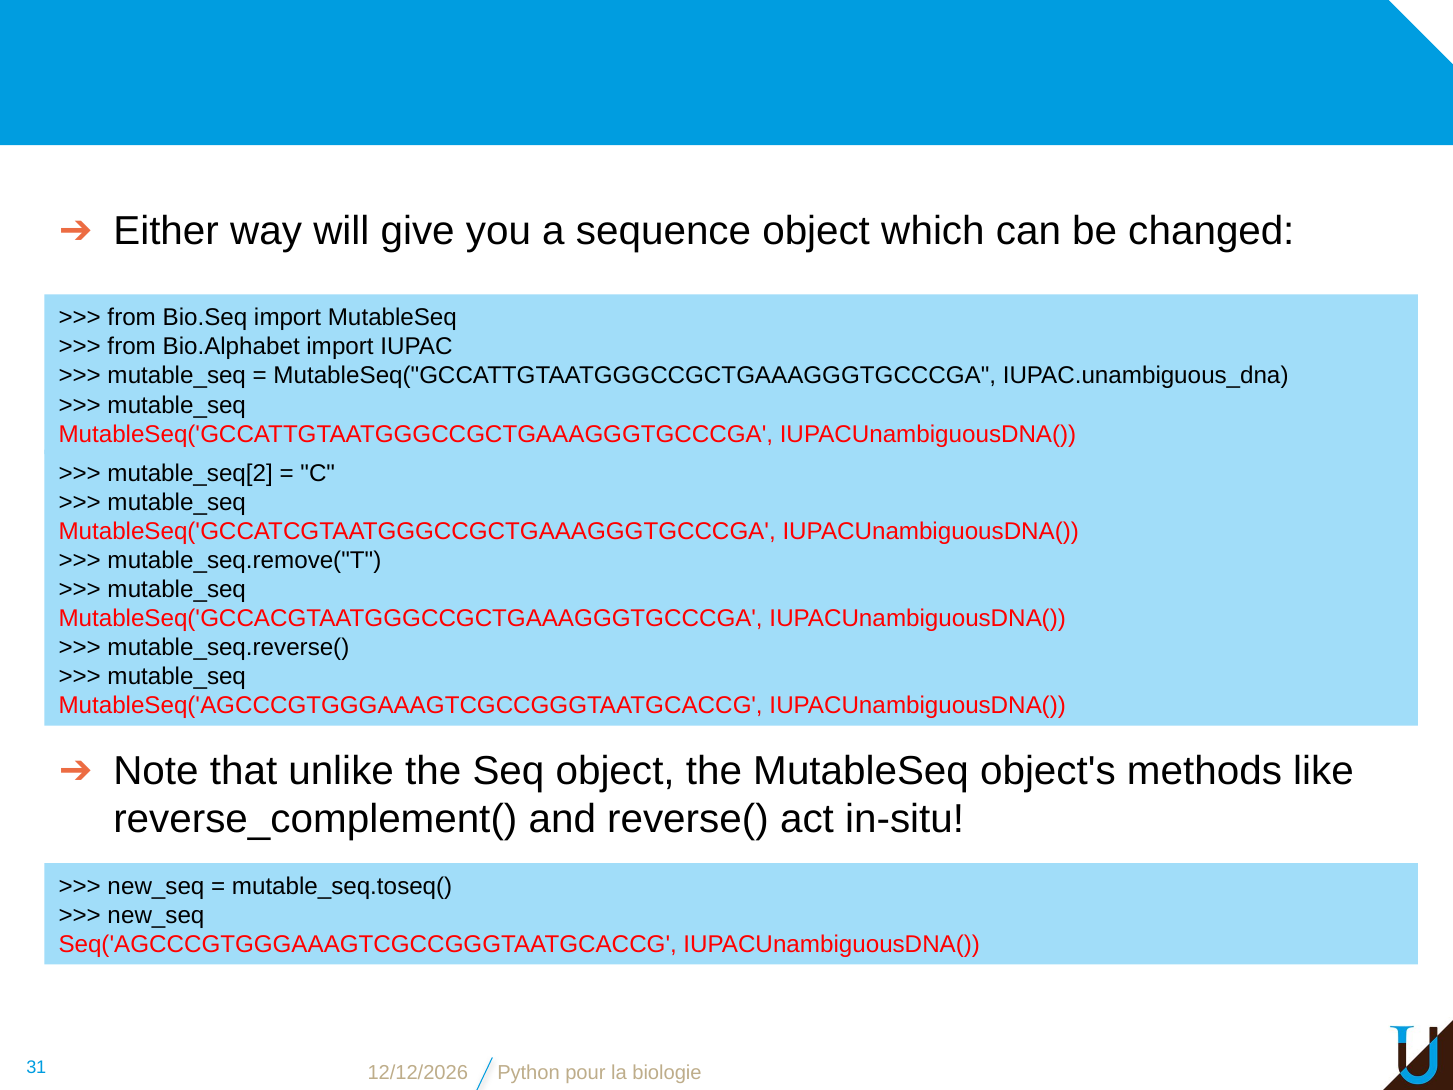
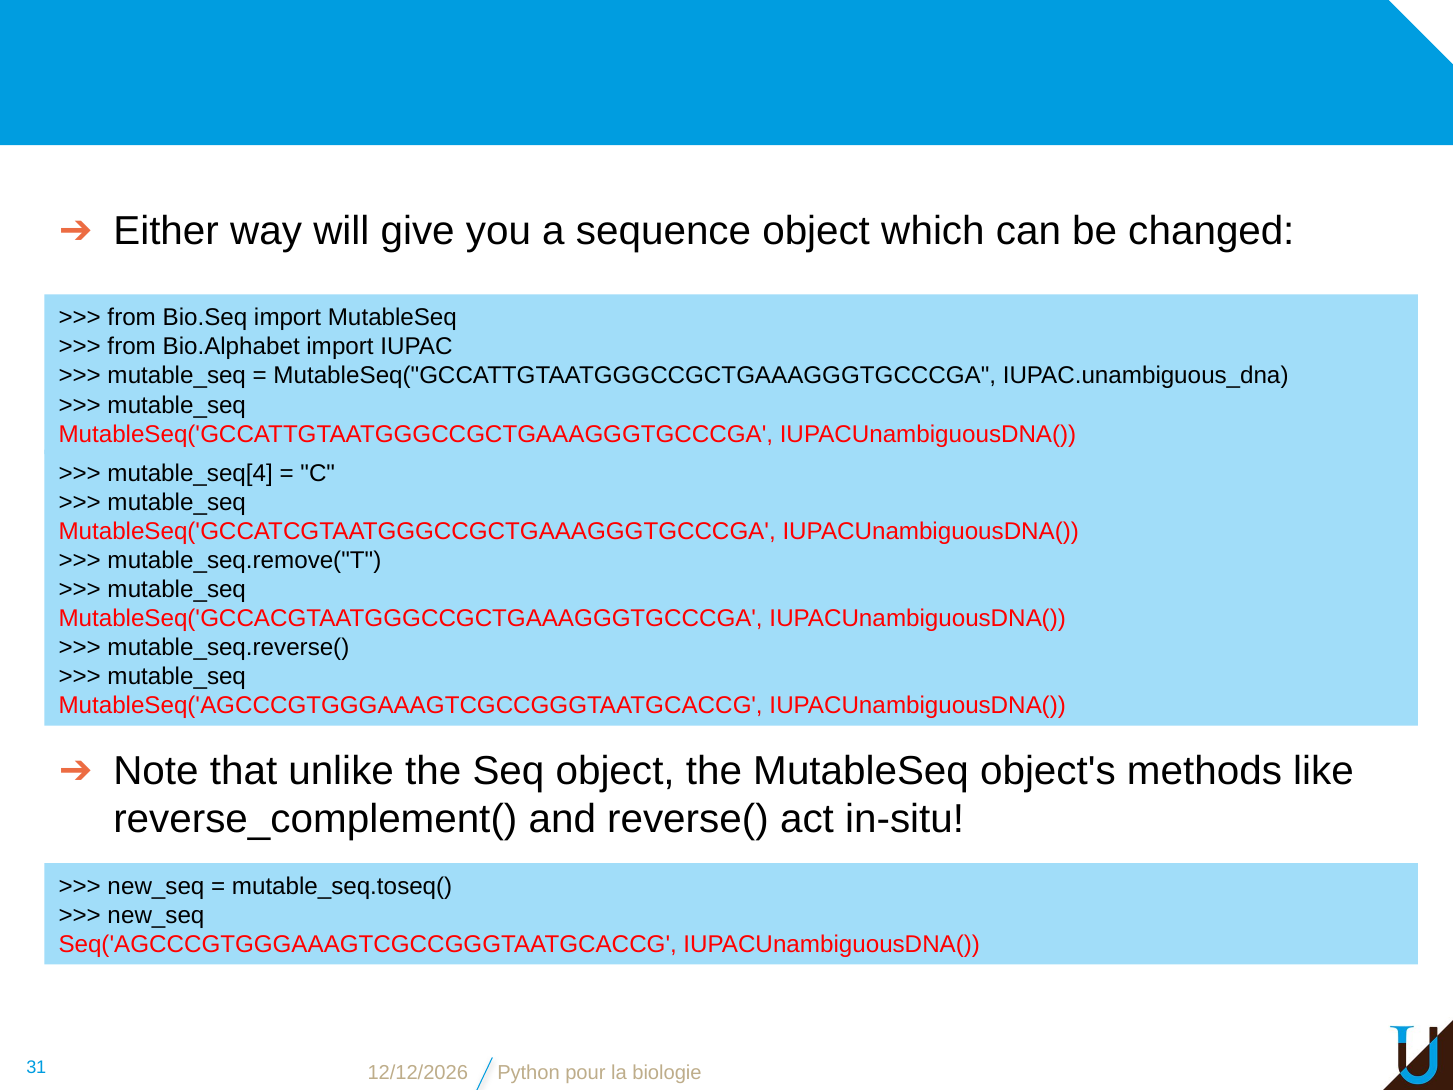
mutable_seq[2: mutable_seq[2 -> mutable_seq[4 (190, 473)
